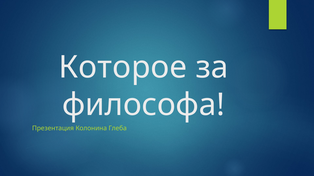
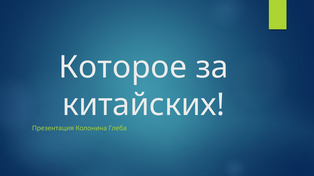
философа: философа -> китайских (143, 105)
